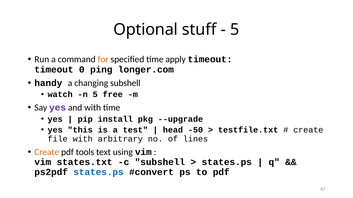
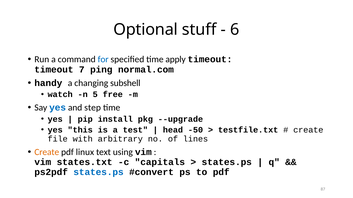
5: 5 -> 6 (235, 30)
for colour: orange -> blue (103, 60)
0: 0 -> 7 (82, 70)
longer.com: longer.com -> normal.com (146, 70)
yes colour: purple -> blue (58, 108)
and with: with -> step (93, 108)
tools: tools -> linux (85, 152)
c subshell: subshell -> capitals (160, 162)
